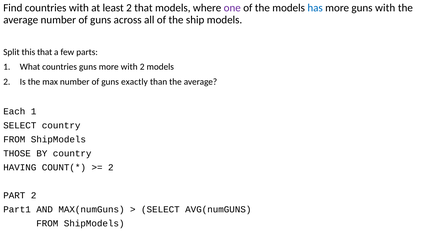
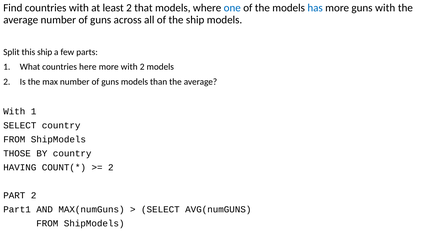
one colour: purple -> blue (232, 8)
this that: that -> ship (45, 52)
countries guns: guns -> here (88, 67)
guns exactly: exactly -> models (135, 81)
Each: Each -> With (14, 111)
